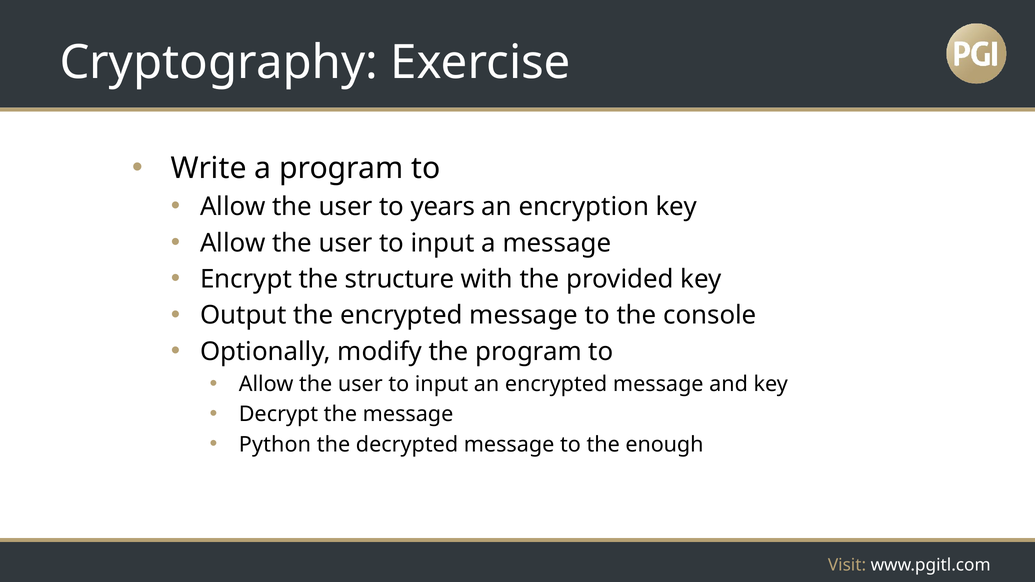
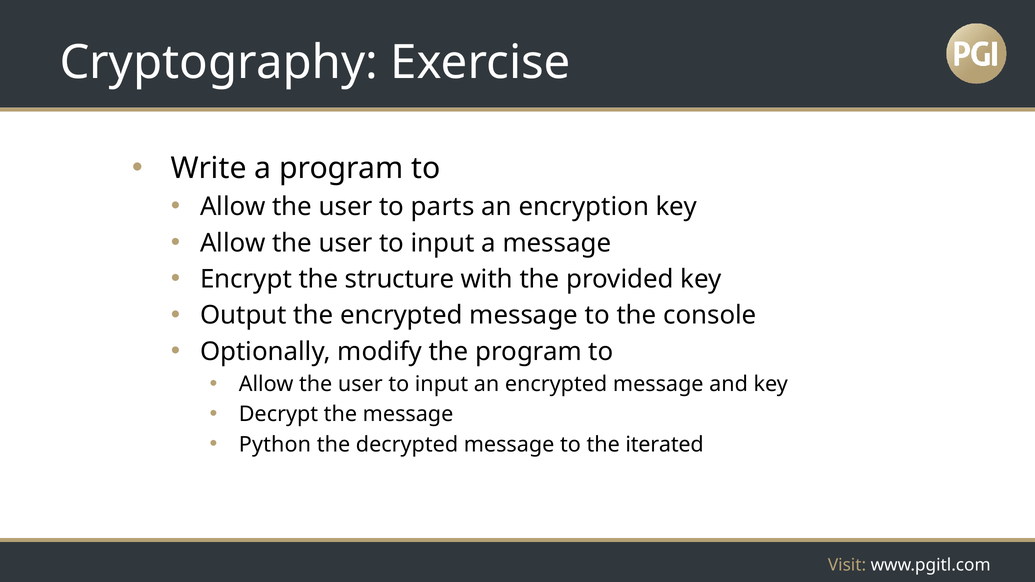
years: years -> parts (443, 207)
enough: enough -> iterated (665, 445)
